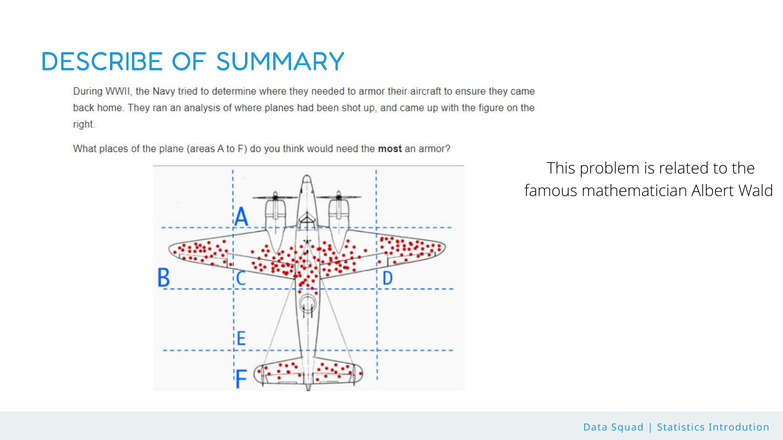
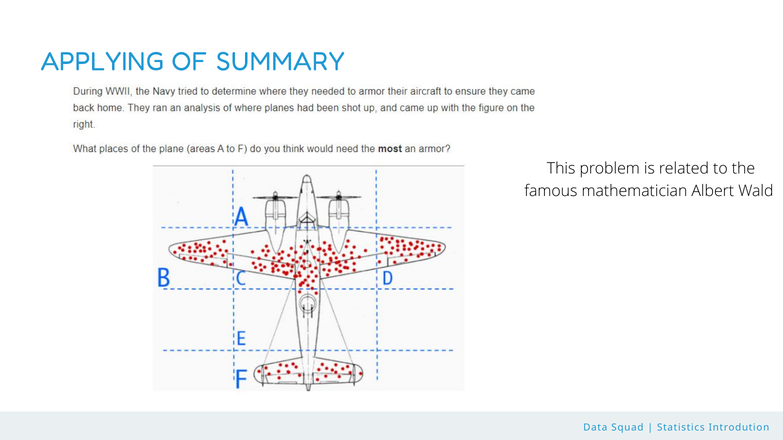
DESCRIBE: DESCRIBE -> APPLYING (102, 62)
